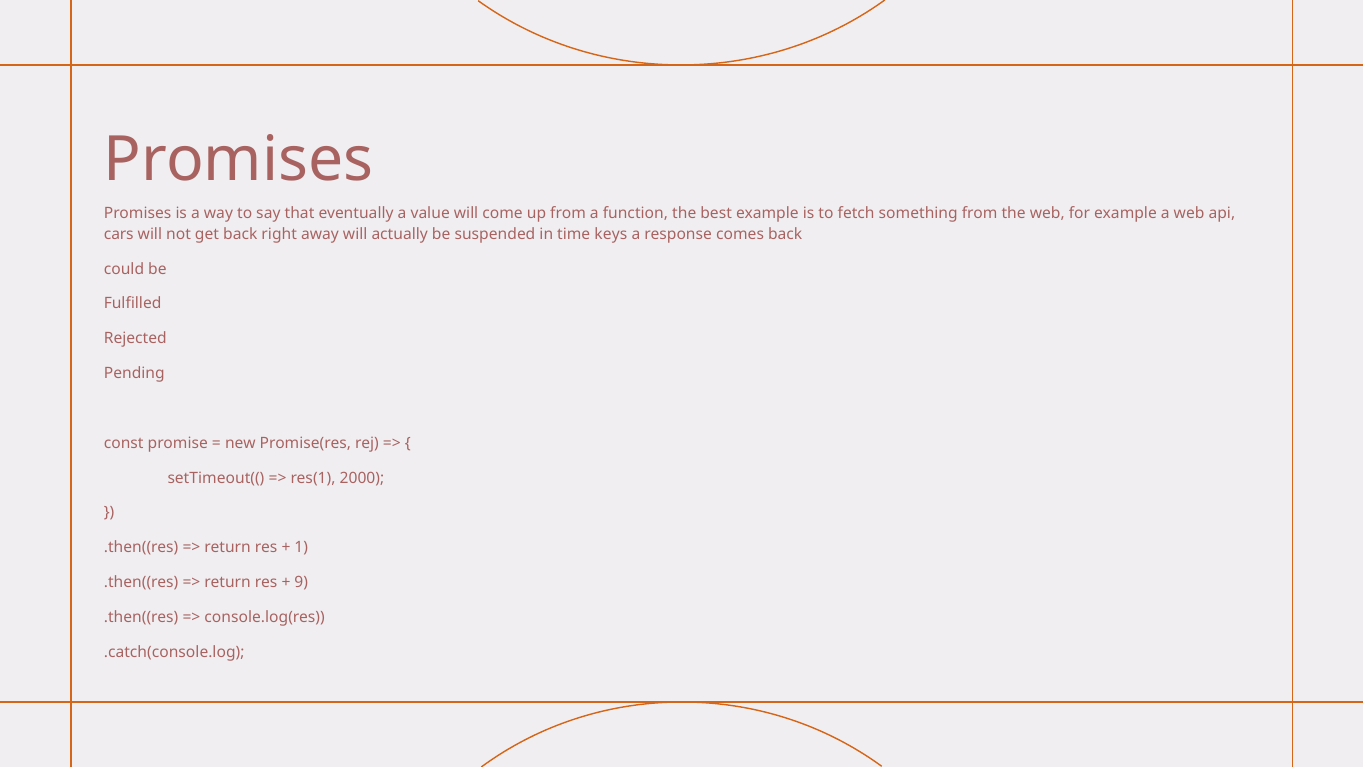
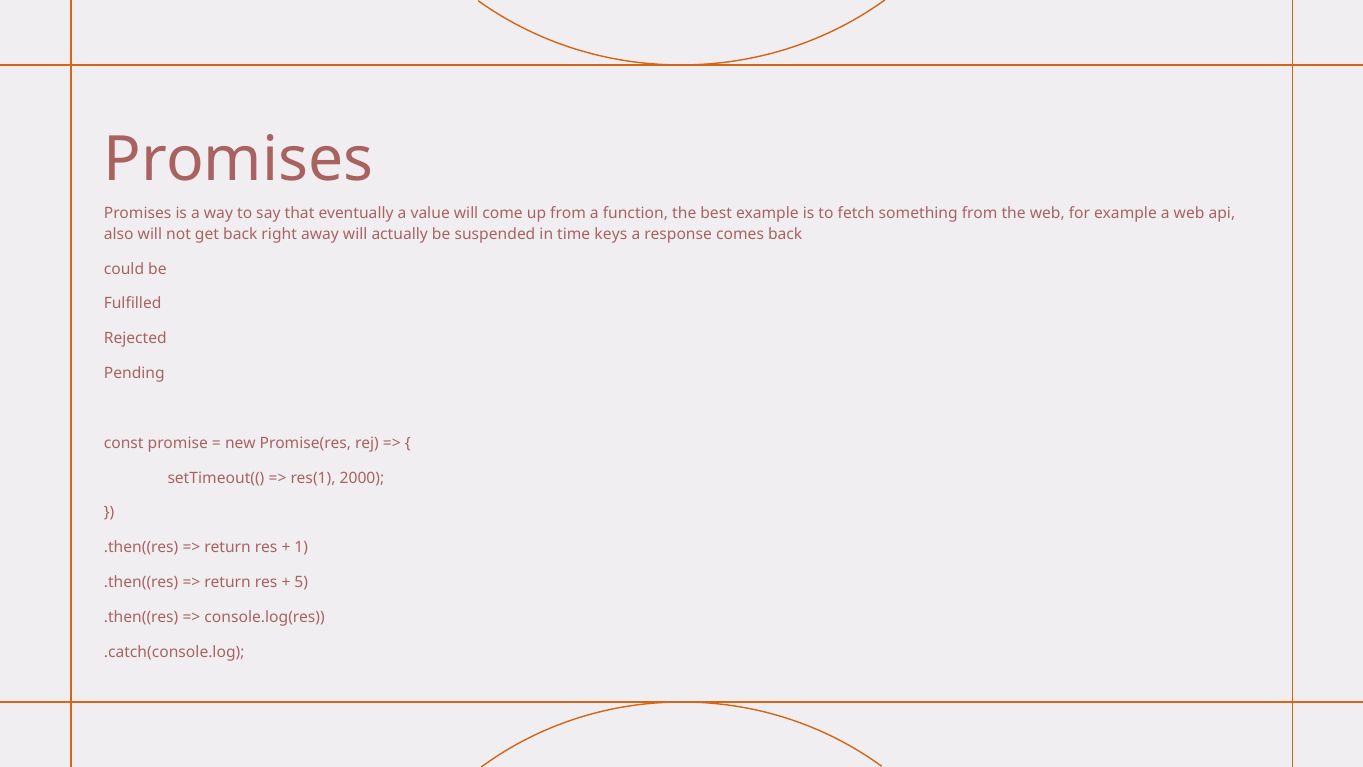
cars: cars -> also (119, 234)
9: 9 -> 5 (301, 582)
